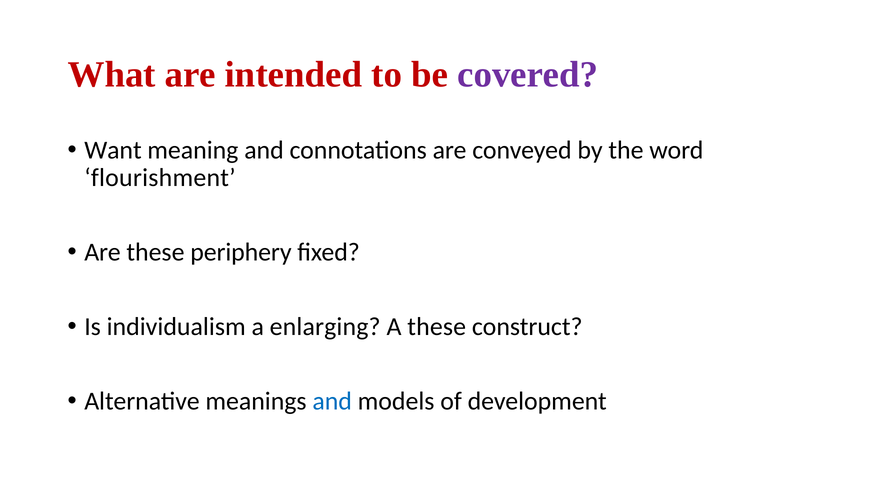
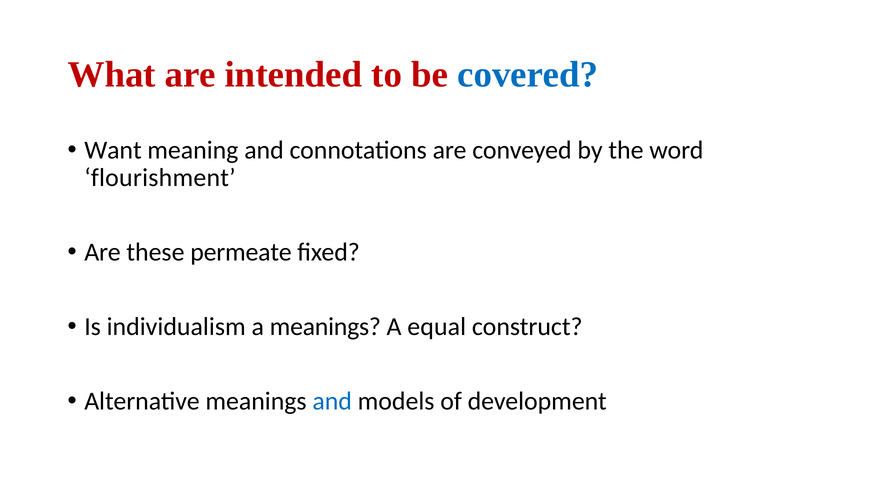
covered colour: purple -> blue (528, 75)
periphery: periphery -> permeate (241, 252)
a enlarging: enlarging -> meanings (325, 327)
A these: these -> equal (437, 327)
